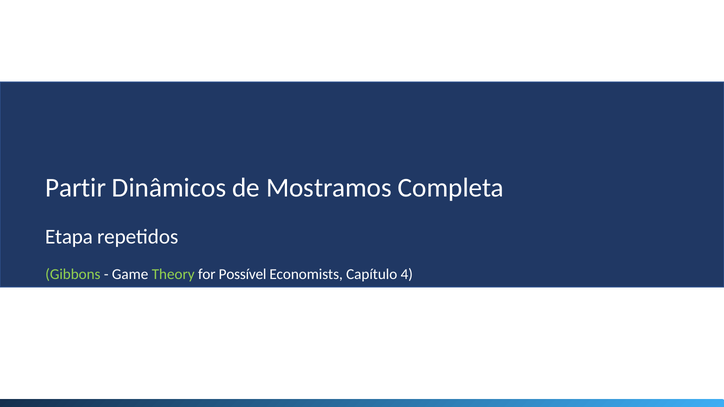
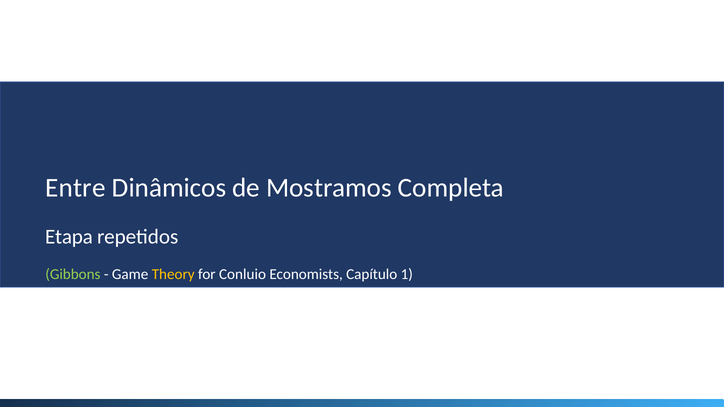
Partir: Partir -> Entre (75, 188)
Theory colour: light green -> yellow (173, 275)
Possível: Possível -> Conluio (243, 275)
4: 4 -> 1 (407, 275)
